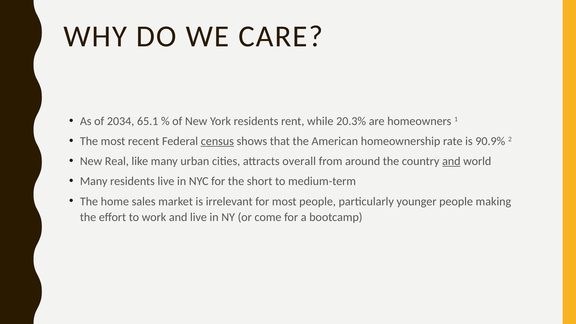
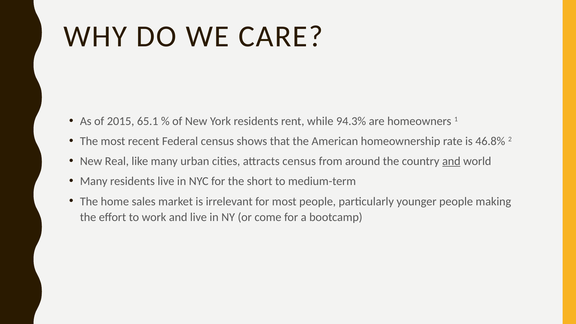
2034: 2034 -> 2015 (121, 121)
20.3%: 20.3% -> 94.3% (351, 121)
census underline: present -> none (217, 141)
90.9%: 90.9% -> 46.8% (490, 141)
attracts overall: overall -> census (299, 161)
